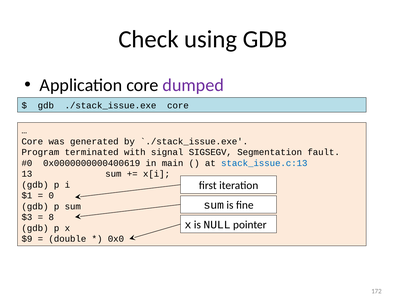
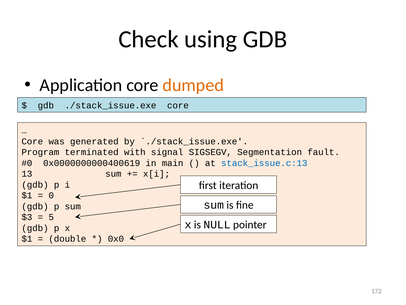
dumped colour: purple -> orange (193, 85)
8: 8 -> 5 (51, 217)
$9: $9 -> $1 (27, 239)
